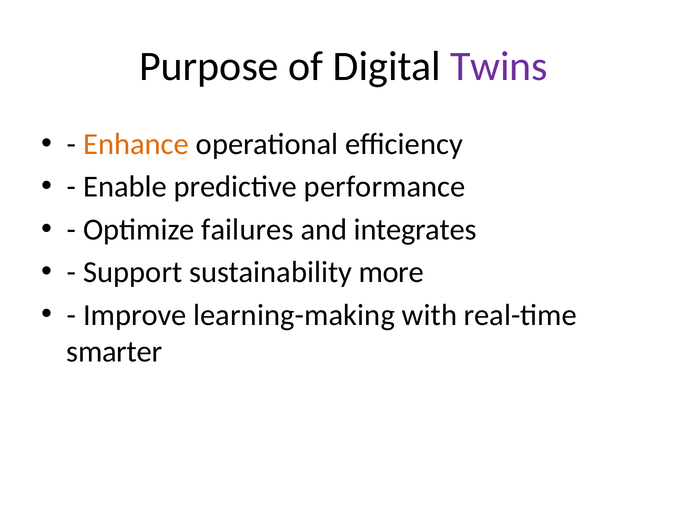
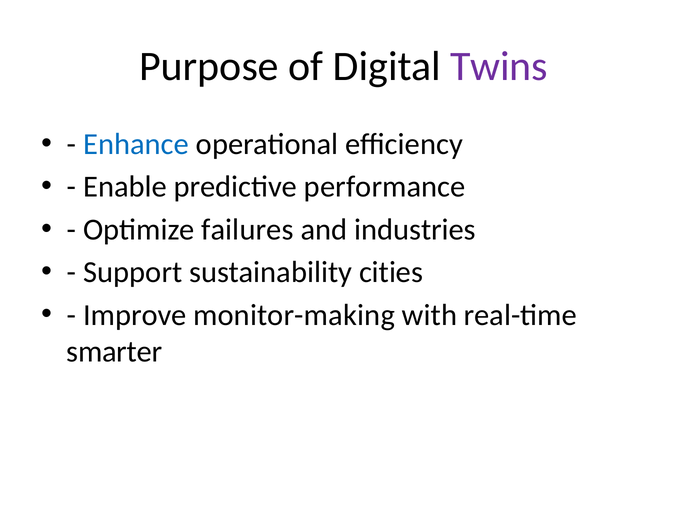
Enhance colour: orange -> blue (136, 144)
integrates: integrates -> industries (415, 230)
more: more -> cities (391, 272)
learning-making: learning-making -> monitor-making (294, 315)
